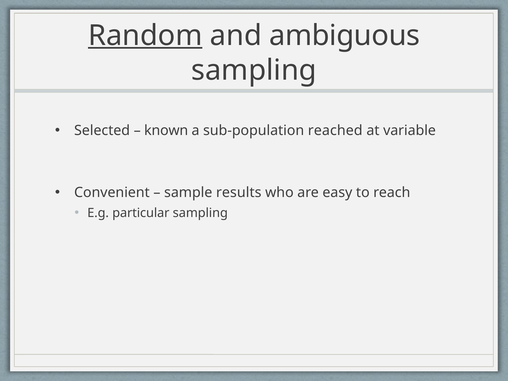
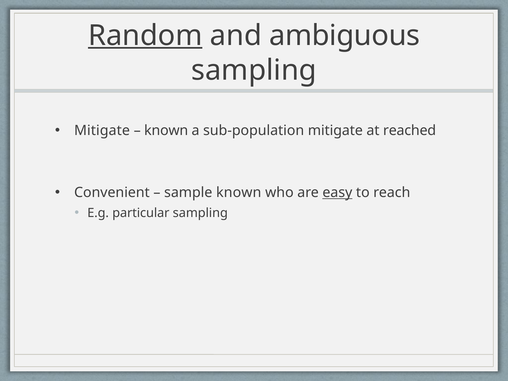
Selected: Selected -> Mitigate (102, 131)
sub-population reached: reached -> mitigate (335, 131)
variable: variable -> reached (410, 131)
sample results: results -> known (239, 193)
easy underline: none -> present (337, 193)
